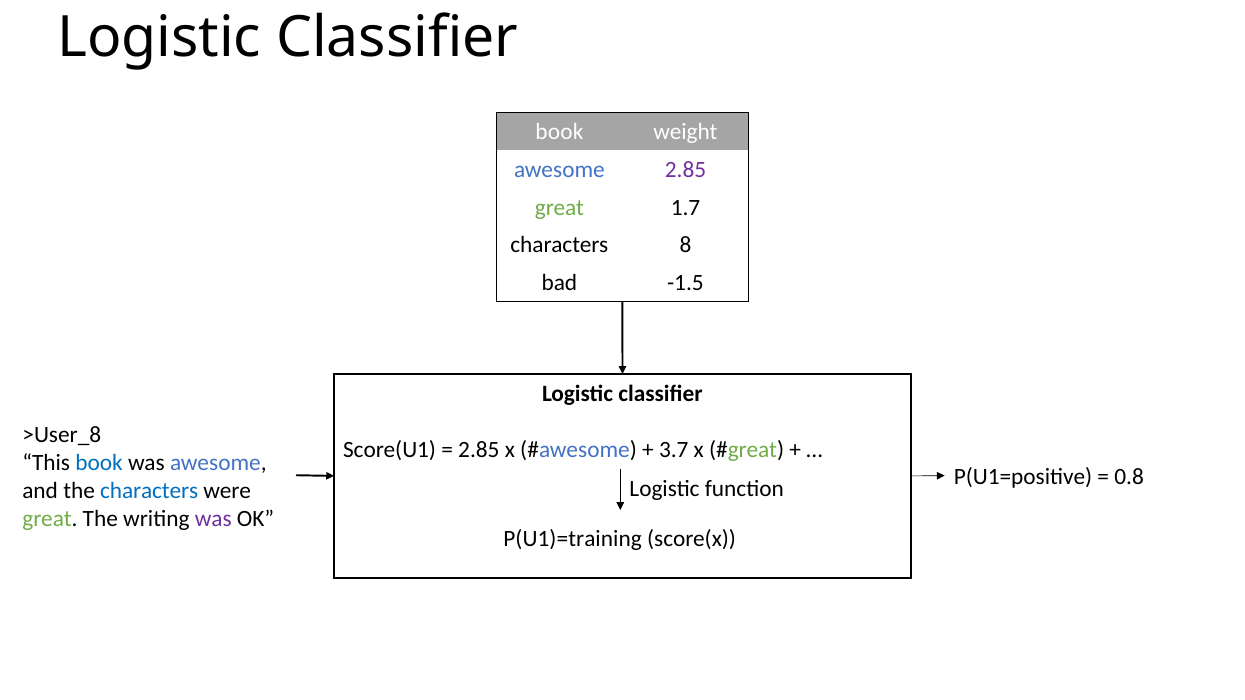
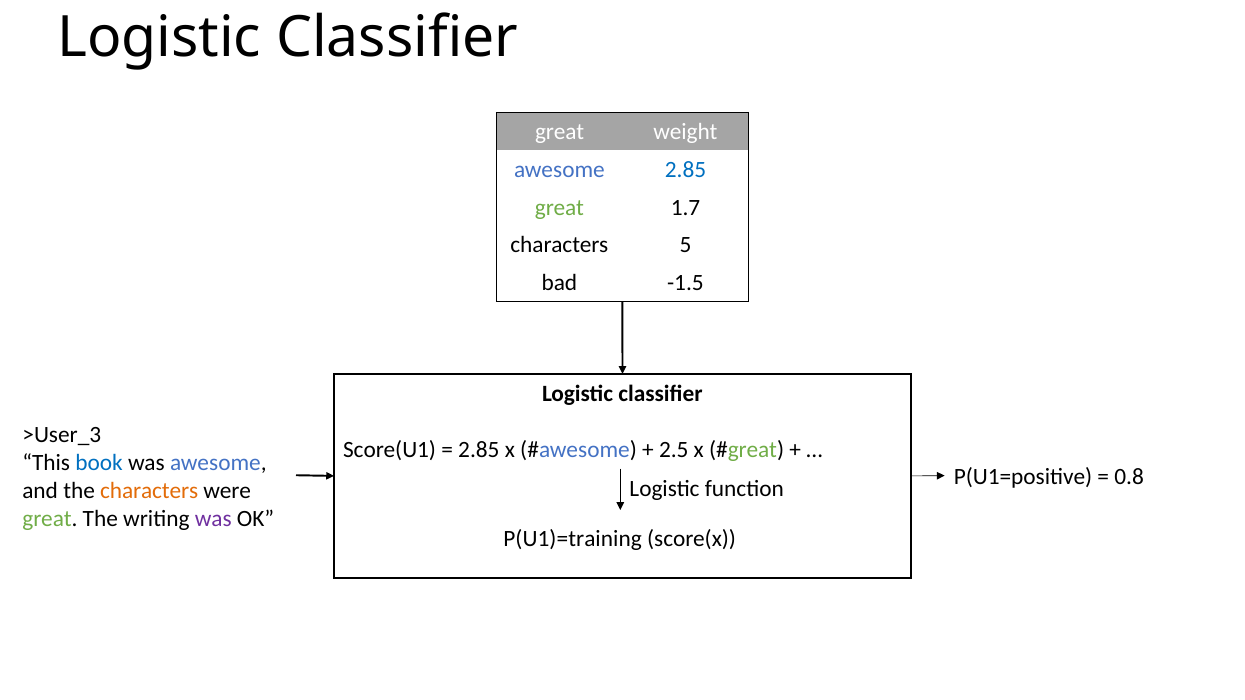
book: book -> great (560, 132)
2.85 colour: purple -> blue (686, 170)
8: 8 -> 5 (686, 245)
>User_8: >User_8 -> >User_3 (62, 435)
3.7: 3.7 -> 2.5 (674, 450)
characters colour: blue -> orange (149, 491)
